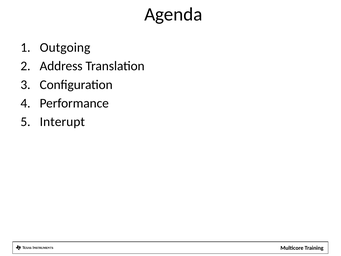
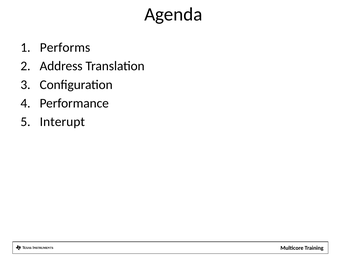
Outgoing: Outgoing -> Performs (65, 48)
